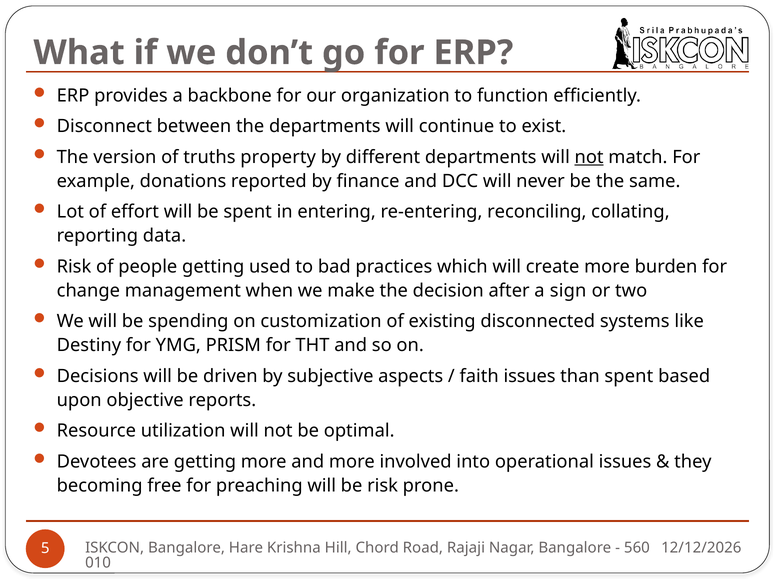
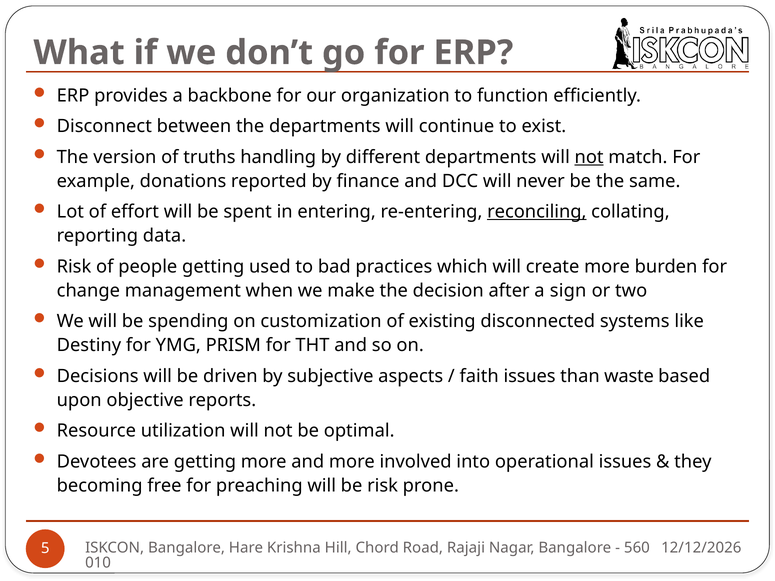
property: property -> handling (278, 157)
reconciling underline: none -> present (537, 212)
than spent: spent -> waste (629, 376)
